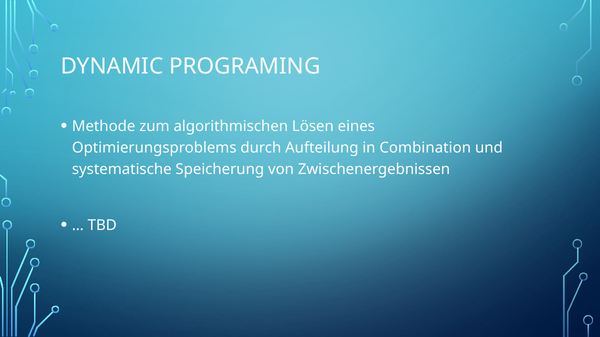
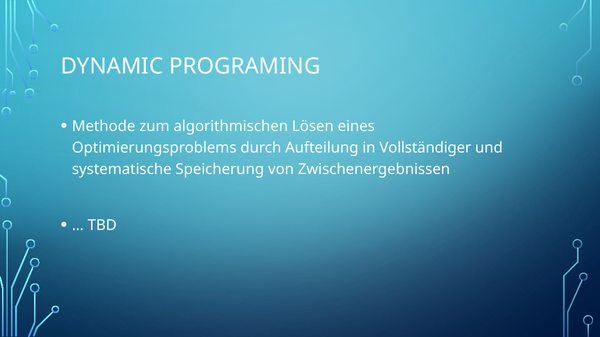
Combination: Combination -> Vollständiger (425, 148)
